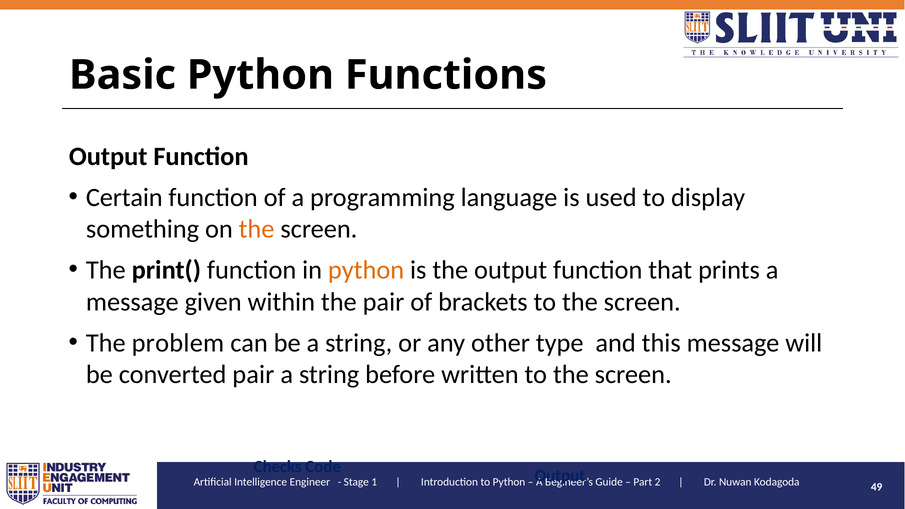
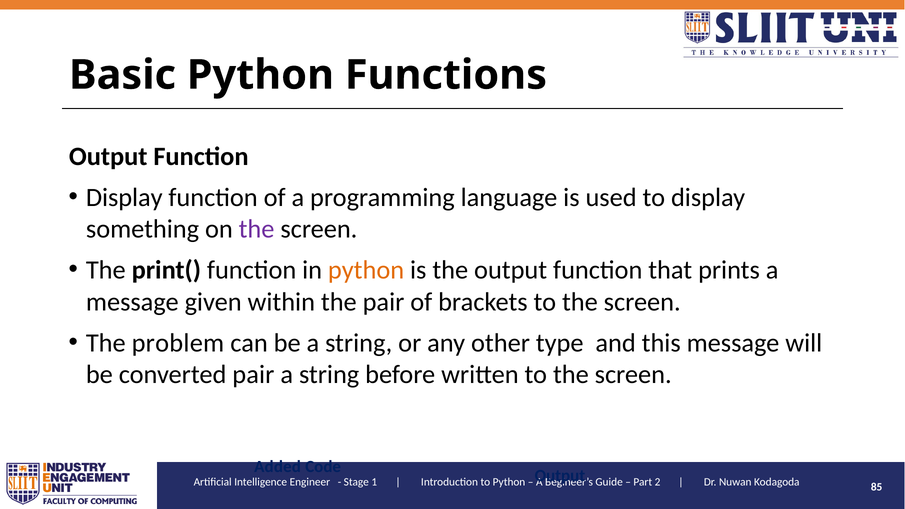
Certain: Certain -> Display (124, 198)
the colour: orange -> purple (257, 229)
Checks: Checks -> Added (278, 467)
49: 49 -> 85 (877, 487)
